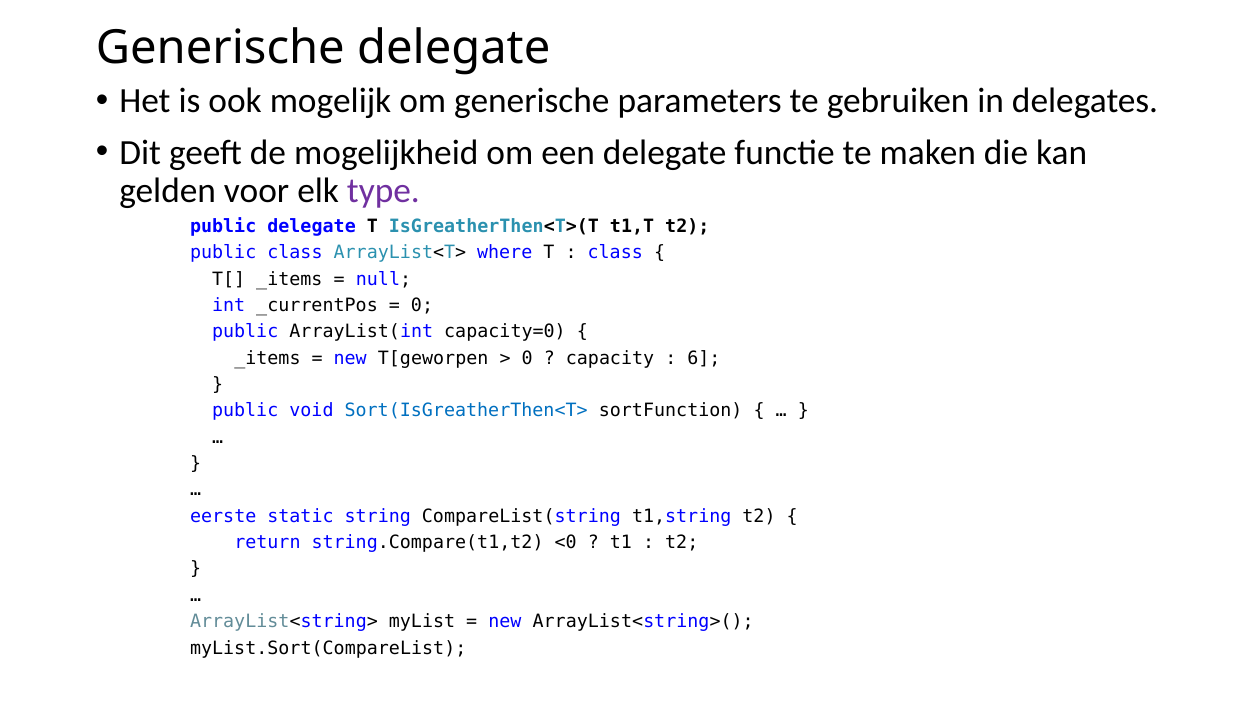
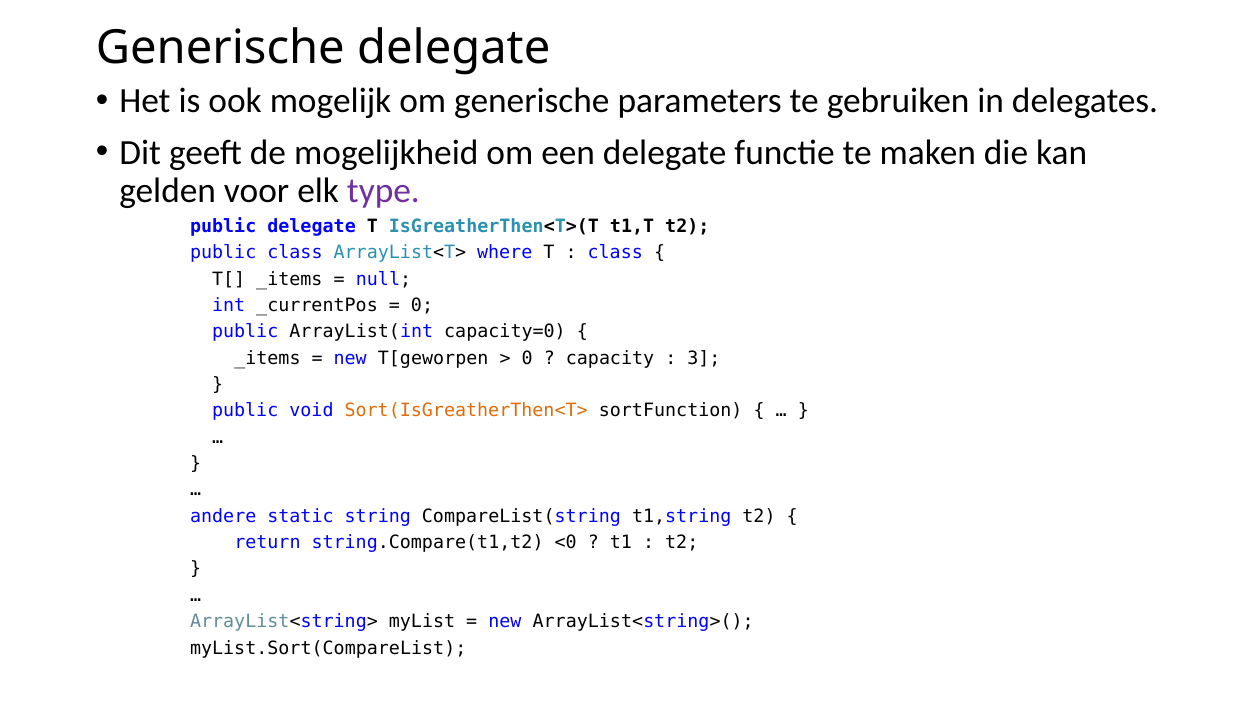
6: 6 -> 3 (704, 358)
Sort(IsGreatherThen<T> colour: blue -> orange (466, 411)
eerste: eerste -> andere (223, 516)
